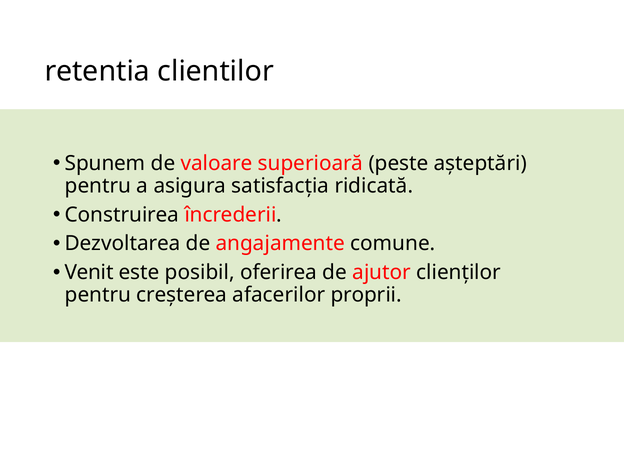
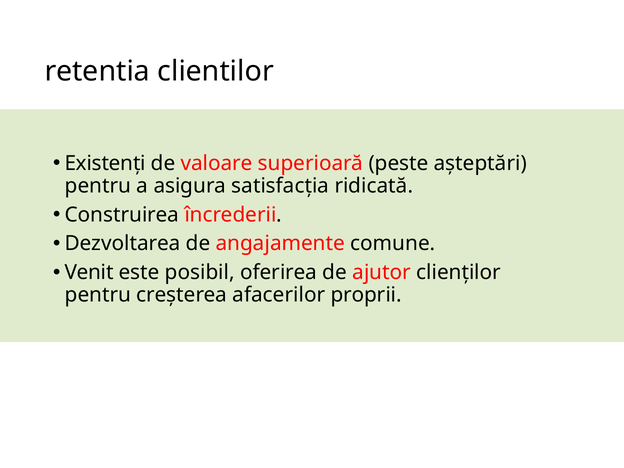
Spunem: Spunem -> Existenți (105, 163)
